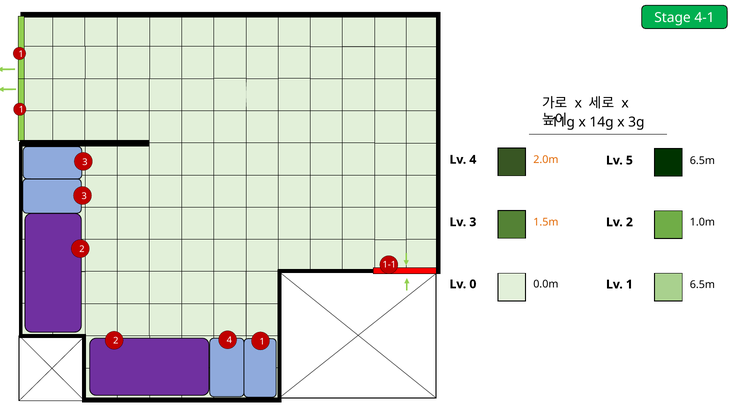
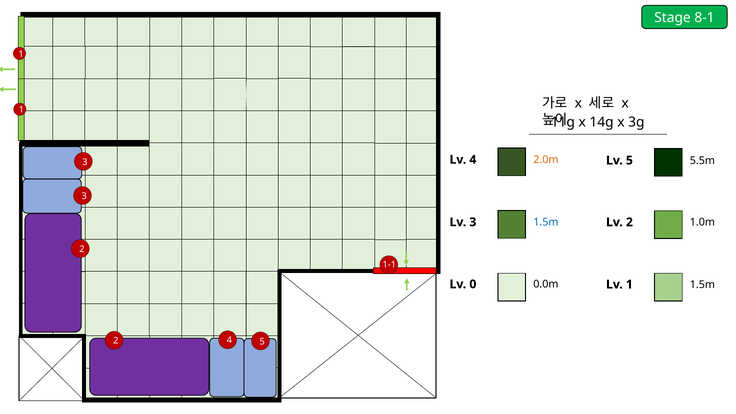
4-1: 4-1 -> 8-1 (704, 18)
4 6.5m: 6.5m -> 5.5m (702, 161)
1.5m colour: orange -> blue (546, 222)
0 6.5m: 6.5m -> 1.5m (702, 285)
4 1: 1 -> 5 (262, 342)
